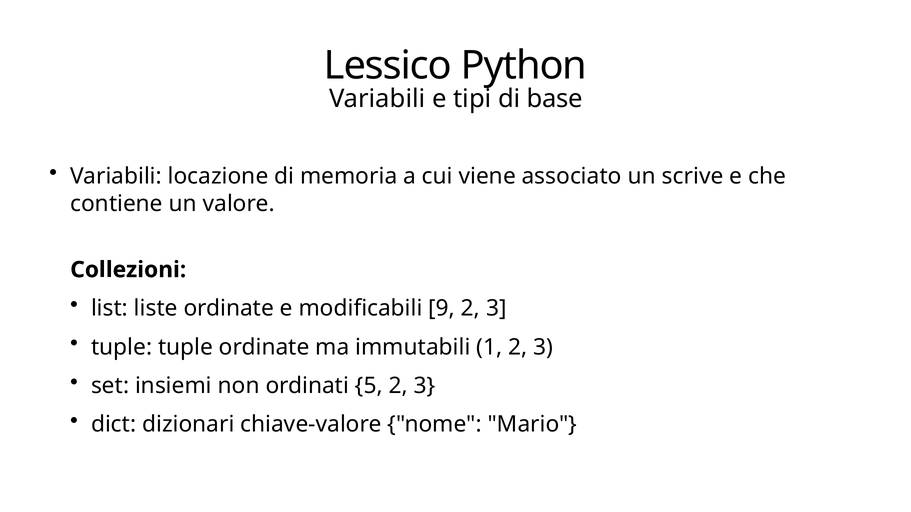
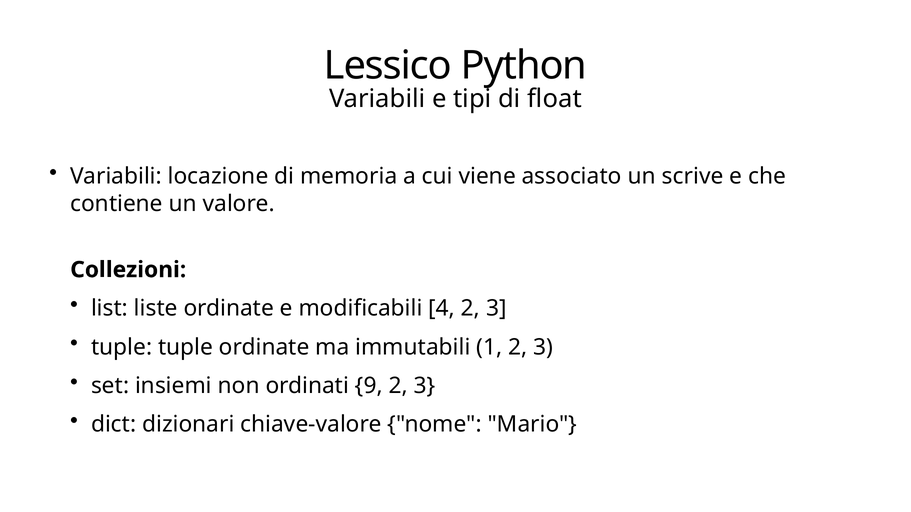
base: base -> float (554, 99)
9: 9 -> 4 (442, 309)
5: 5 -> 9 (369, 386)
